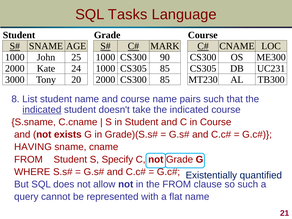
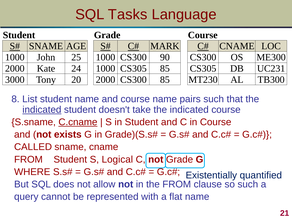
C.cname underline: none -> present (78, 122)
HAVING: HAVING -> CALLED (33, 147)
Specify: Specify -> Logical (117, 159)
